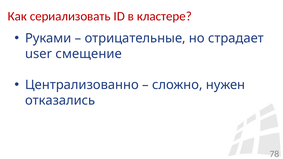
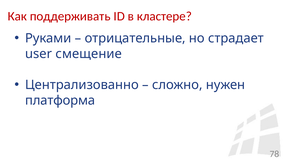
сериализовать: сериализовать -> поддерживать (70, 16)
отказались: отказались -> платформа (60, 101)
